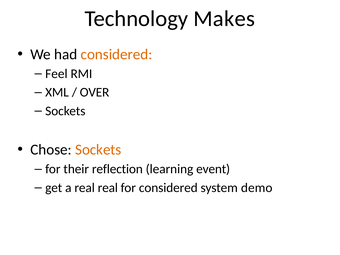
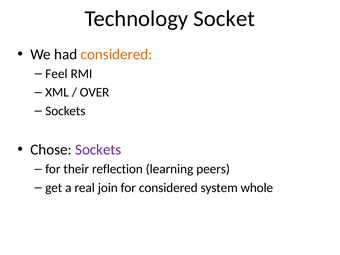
Makes: Makes -> Socket (224, 19)
Sockets colour: orange -> purple (98, 150)
event: event -> peers (213, 169)
real real: real -> join (108, 188)
demo: demo -> whole (257, 188)
